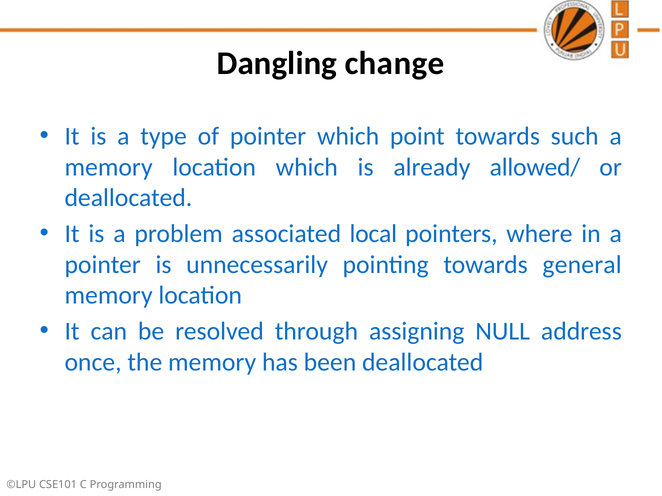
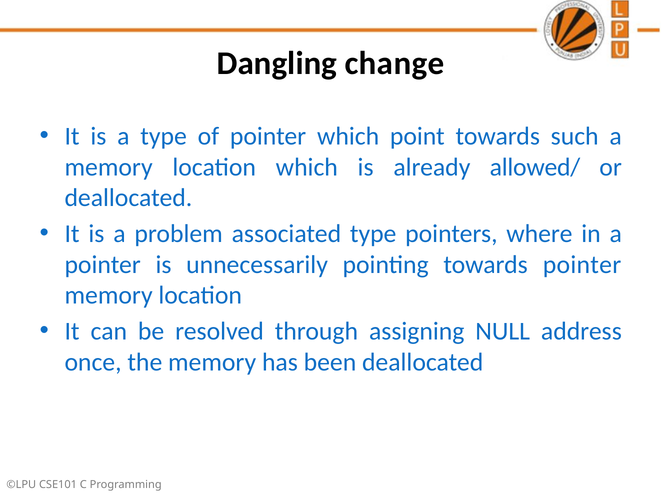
associated local: local -> type (373, 234)
towards general: general -> pointer (582, 265)
